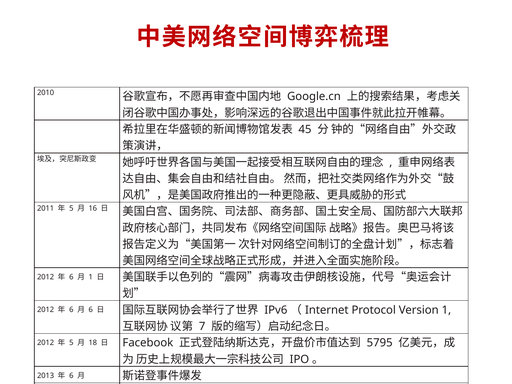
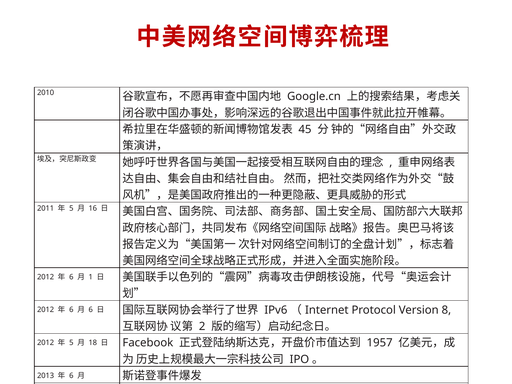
Version 1: 1 -> 8 (446, 310)
7: 7 -> 2 (202, 326)
5795: 5795 -> 1957 (380, 343)
